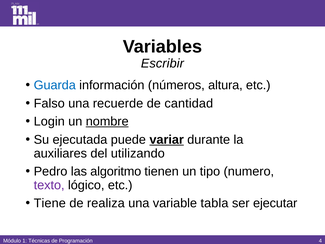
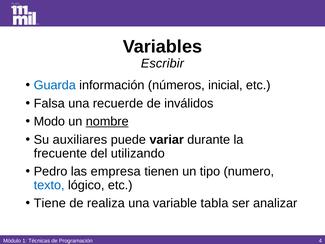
altura: altura -> inicial (225, 85)
Falso: Falso -> Falsa (49, 103)
cantidad: cantidad -> inválidos (189, 103)
Login: Login -> Modo (49, 121)
ejecutada: ejecutada -> auxiliares (80, 140)
variar underline: present -> none (167, 140)
auxiliares: auxiliares -> frecuente (60, 153)
algoritmo: algoritmo -> empresa (116, 171)
texto colour: purple -> blue (49, 185)
ejecutar: ejecutar -> analizar (275, 203)
